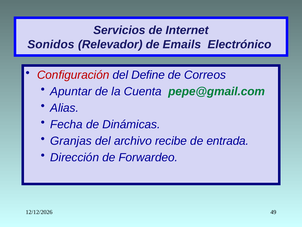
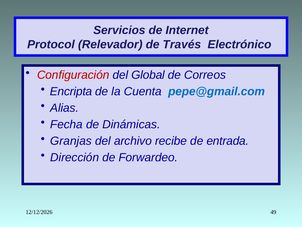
Sonidos: Sonidos -> Protocol (51, 44)
Emails: Emails -> Través (182, 44)
Define: Define -> Global (148, 75)
Apuntar: Apuntar -> Encripta (71, 91)
pepe@gmail.com colour: green -> blue (217, 91)
